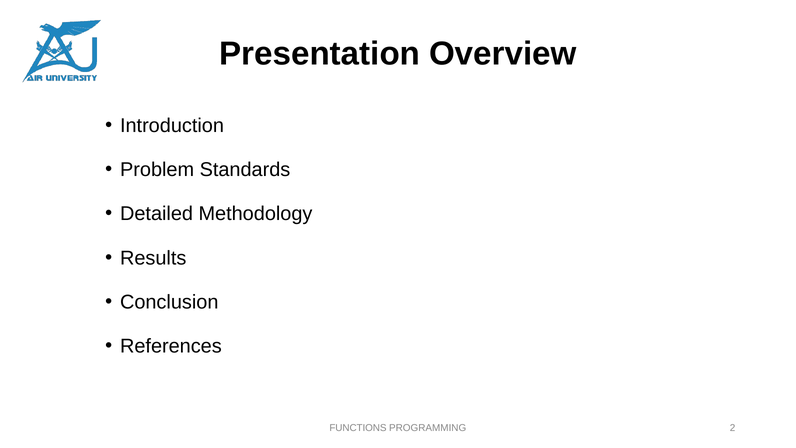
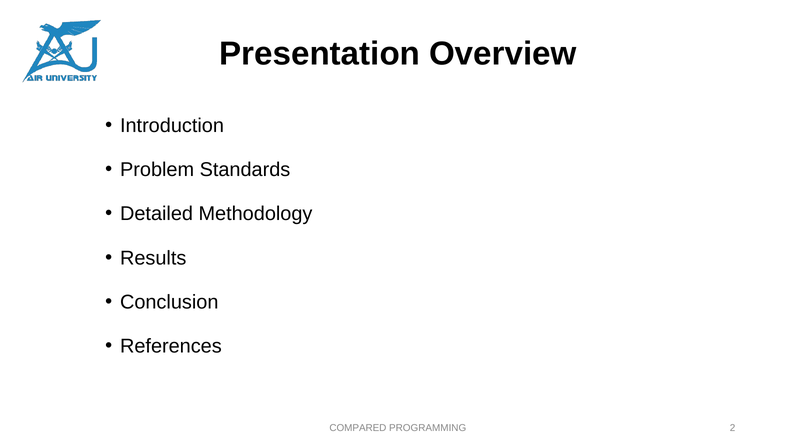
FUNCTIONS: FUNCTIONS -> COMPARED (358, 428)
